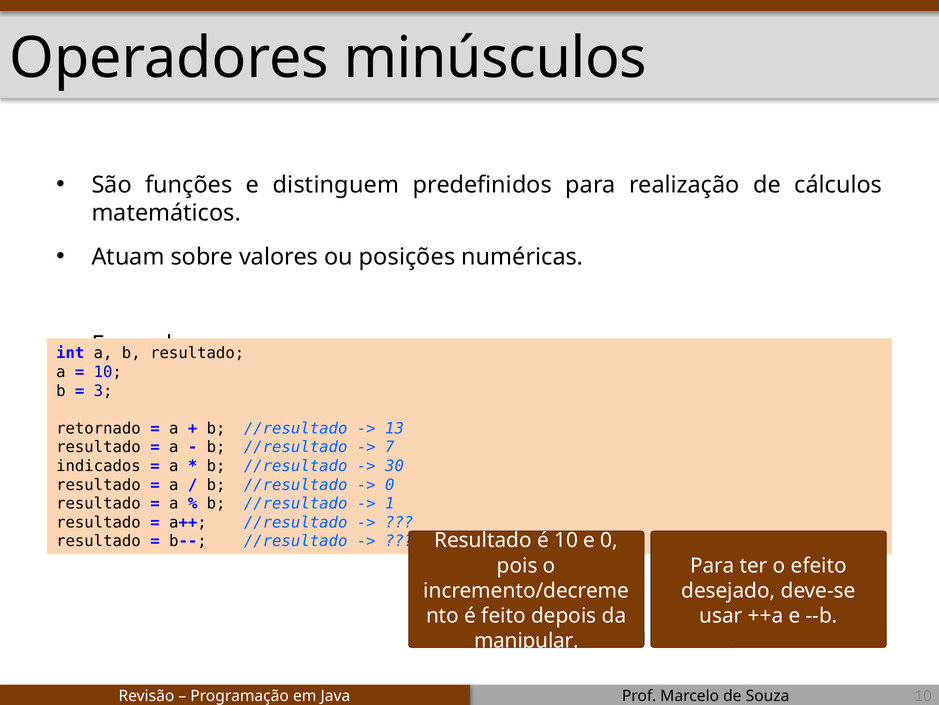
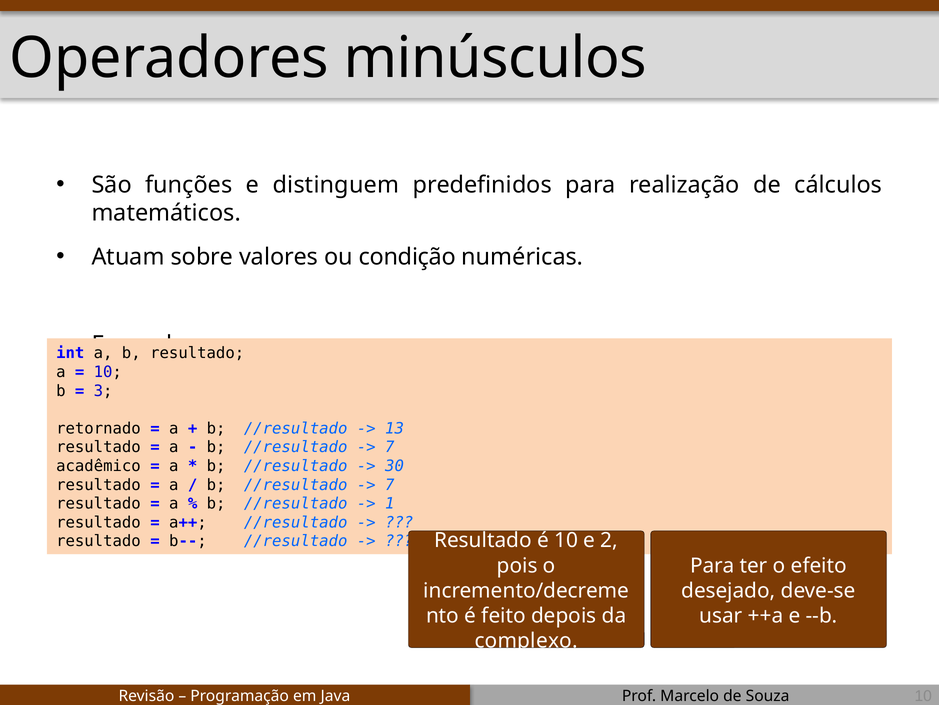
posições: posições -> condição (407, 257)
indicados: indicados -> acadêmico (98, 466)
0: 0 -> 7 (390, 484)
e 0: 0 -> 2 (609, 540)
manipular: manipular -> complexo (526, 640)
